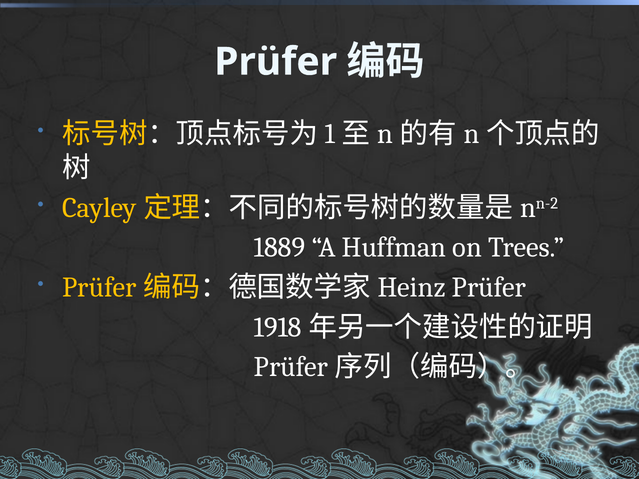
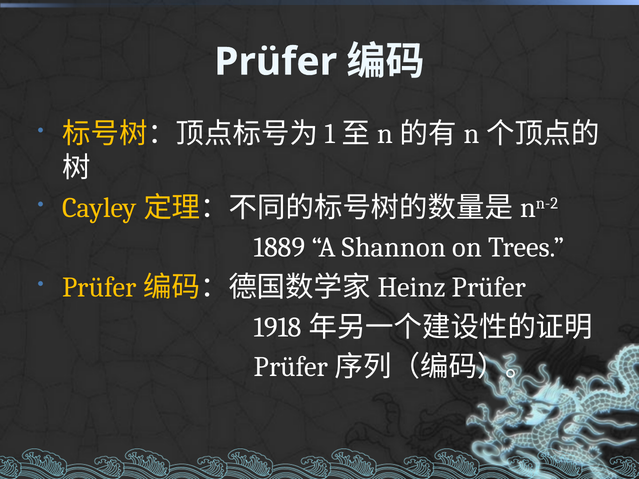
Huffman: Huffman -> Shannon (394, 248)
